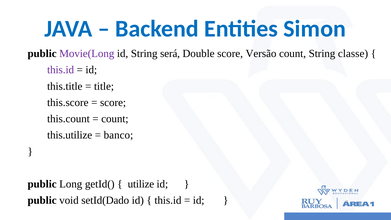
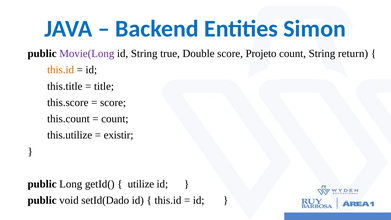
será: será -> true (170, 54)
Versão: Versão -> Projeto (261, 54)
classe: classe -> return (353, 54)
this.id colour: purple -> orange (61, 70)
banco: banco -> existir (119, 135)
